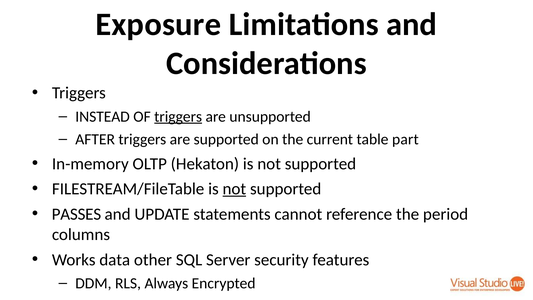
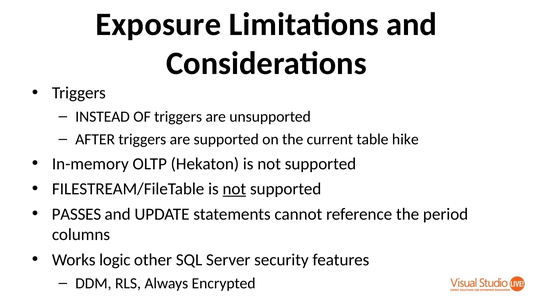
triggers underline: present -> none (178, 116)
part: part -> hike (405, 139)
data: data -> logic (115, 260)
